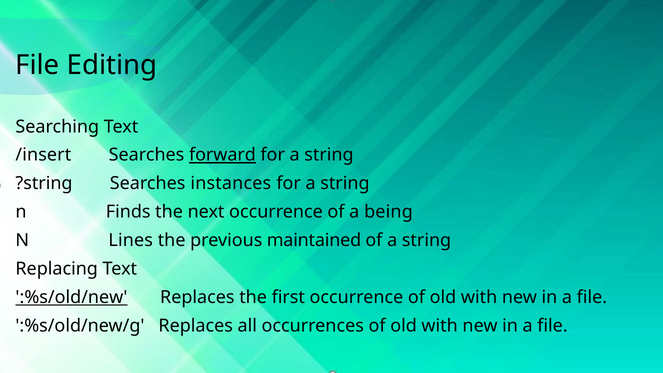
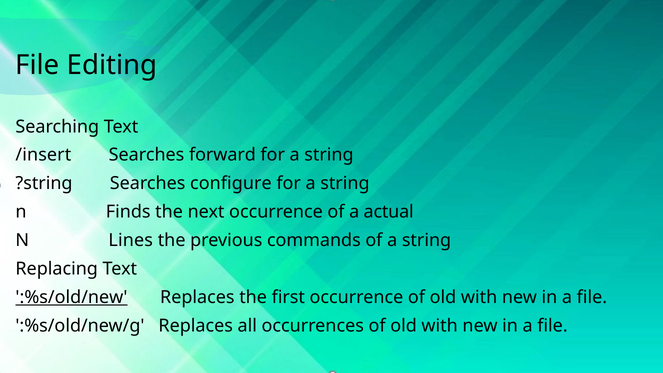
forward underline: present -> none (222, 155)
instances: instances -> configure (231, 183)
being: being -> actual (389, 212)
maintained: maintained -> commands (314, 240)
